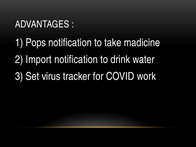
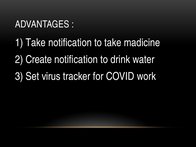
1 Pops: Pops -> Take (36, 43)
Import: Import -> Create (39, 59)
